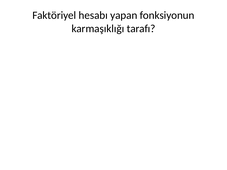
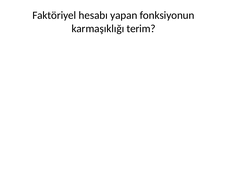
tarafı: tarafı -> terim (141, 29)
